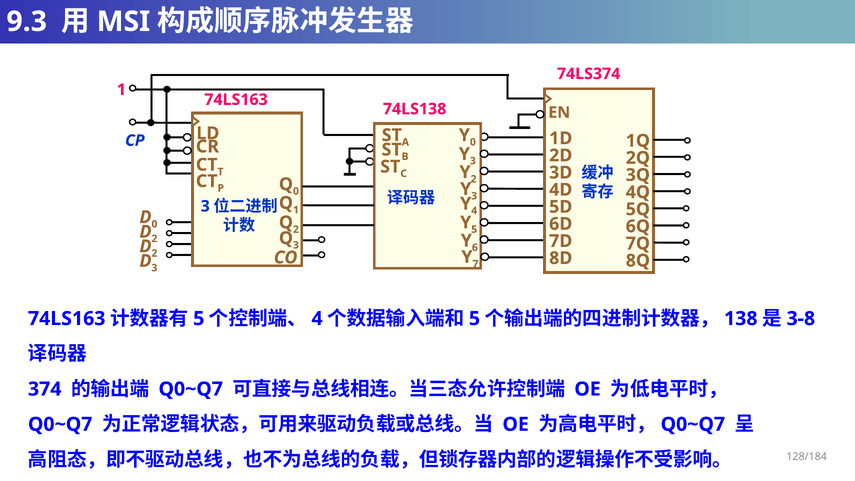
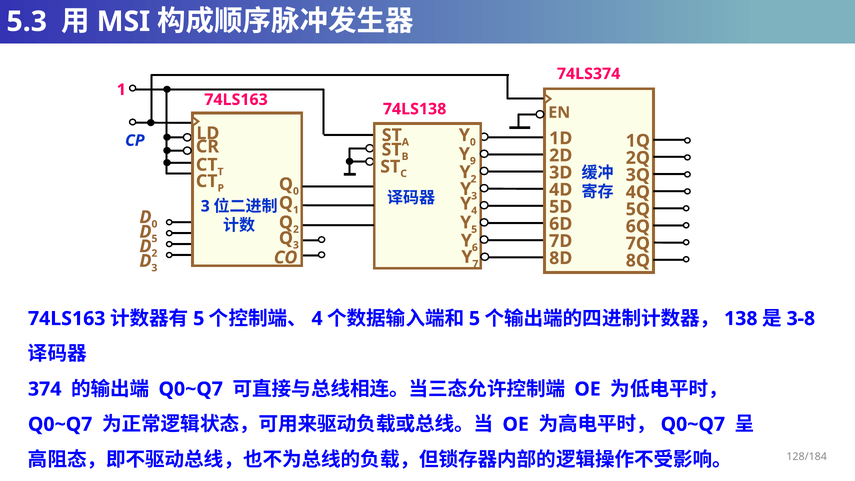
9.3: 9.3 -> 5.3 (27, 22)
3: 3 -> 9 (473, 161)
2: 2 -> 5 (154, 239)
